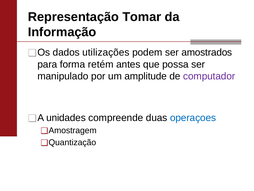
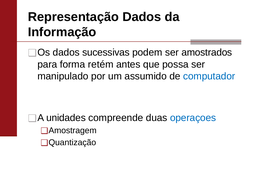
Representação Tomar: Tomar -> Dados (142, 17)
utilizações: utilizações -> sucessivas (106, 52)
amplitude: amplitude -> assumido (146, 76)
computador colour: purple -> blue (209, 76)
